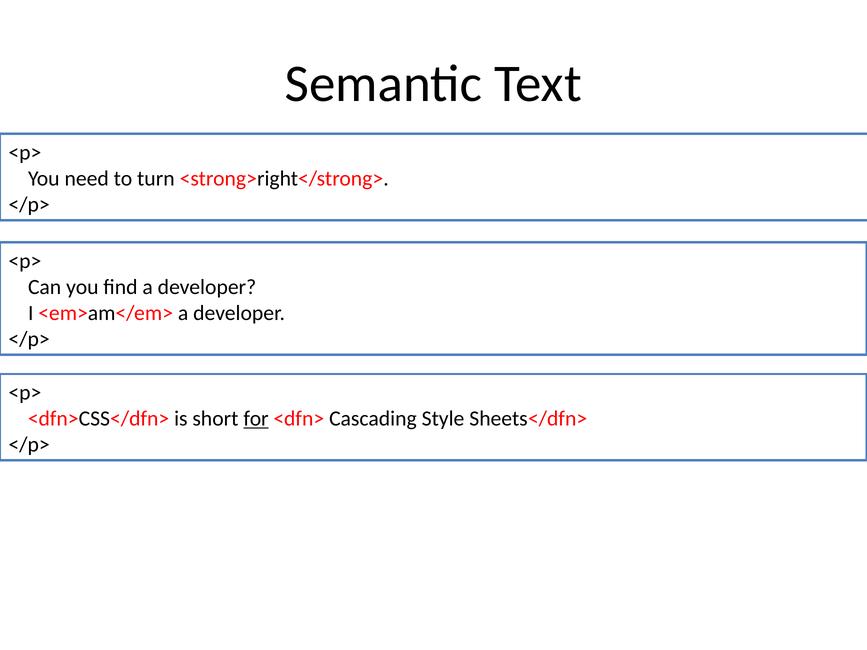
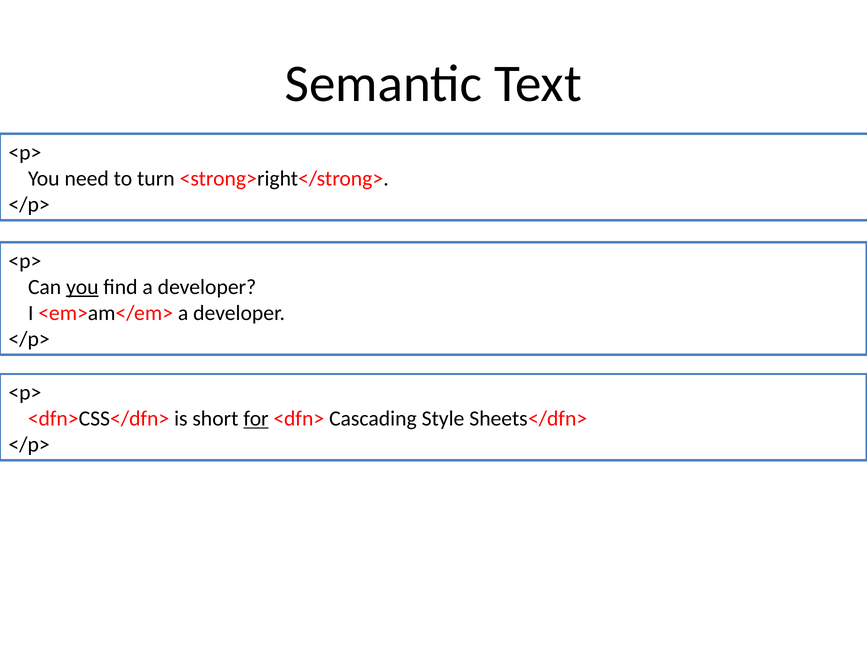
you underline: none -> present (82, 287)
